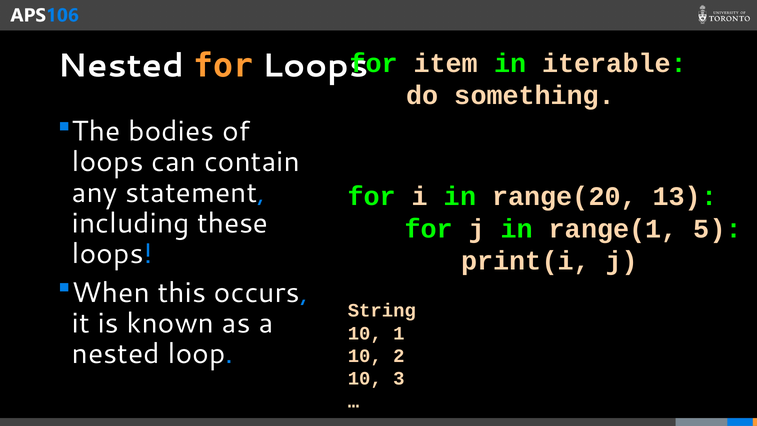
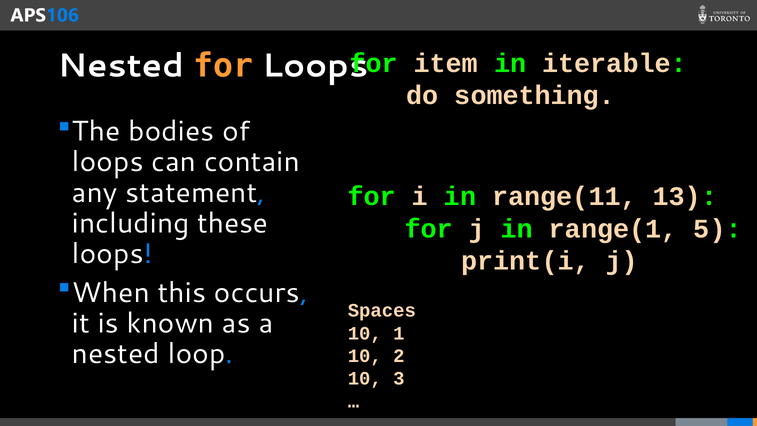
range(20: range(20 -> range(11 (564, 196)
String: String -> Spaces (382, 310)
